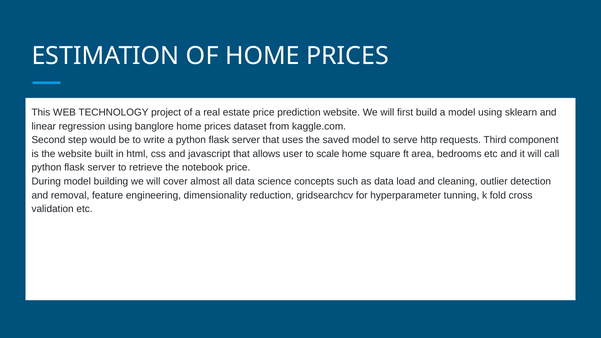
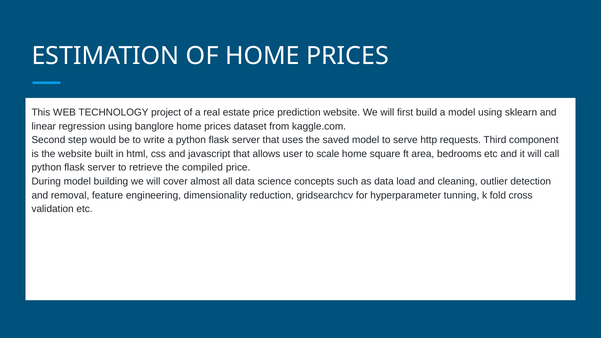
notebook: notebook -> compiled (203, 168)
